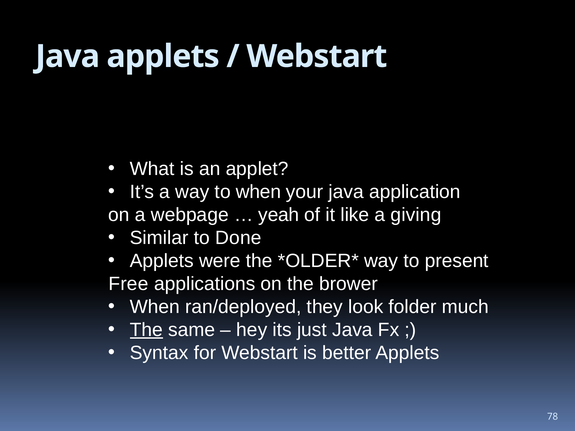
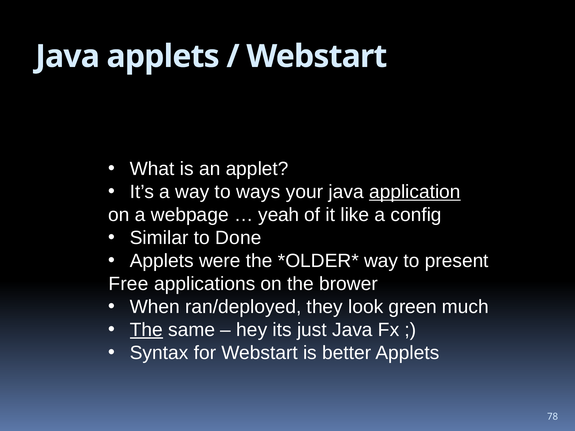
to when: when -> ways (258, 192)
application underline: none -> present (415, 192)
giving: giving -> config (416, 215)
folder: folder -> green (413, 307)
